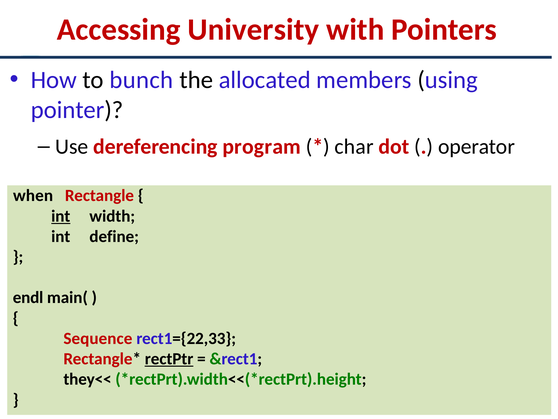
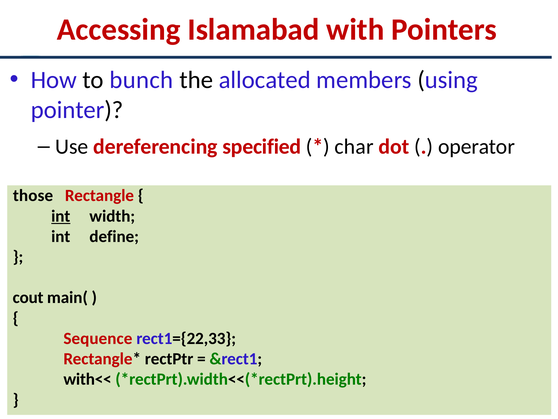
University: University -> Islamabad (253, 29)
program: program -> specified (262, 147)
when: when -> those (33, 195)
endl: endl -> cout (28, 297)
rectPtr underline: present -> none (169, 358)
they<<: they<< -> with<< (88, 379)
